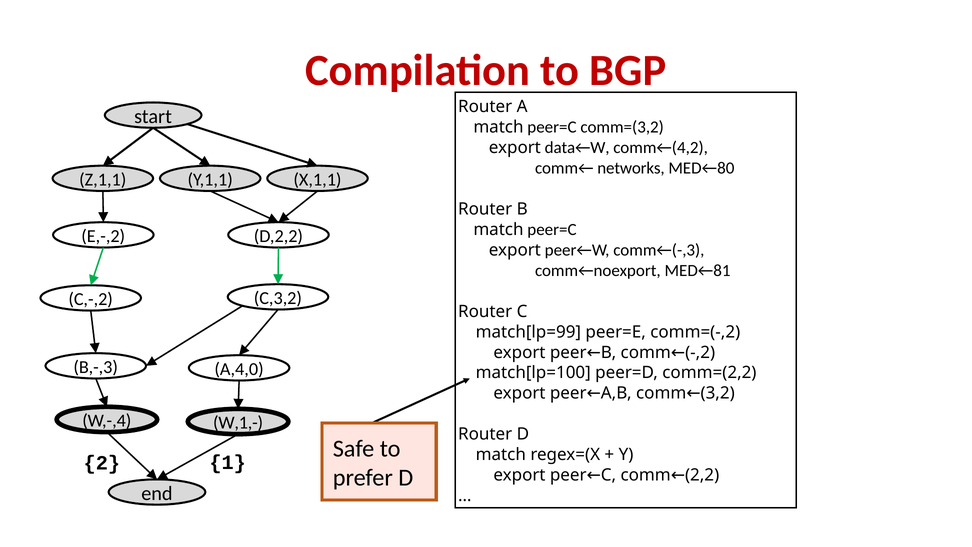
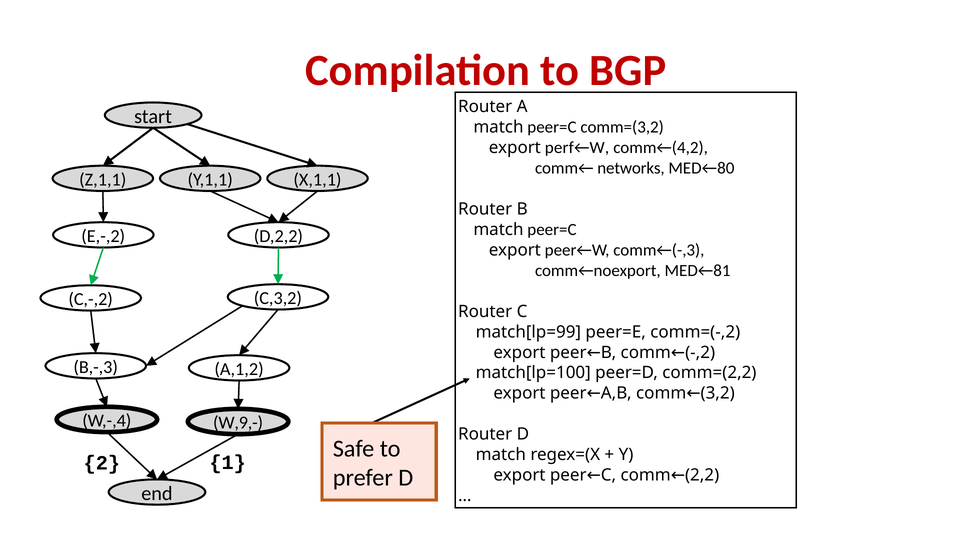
data←W: data←W -> perf←W (577, 148)
A,4,0: A,4,0 -> A,1,2 (239, 369)
W,1,-: W,1,- -> W,9,- (238, 423)
